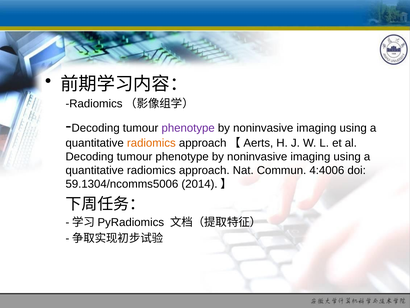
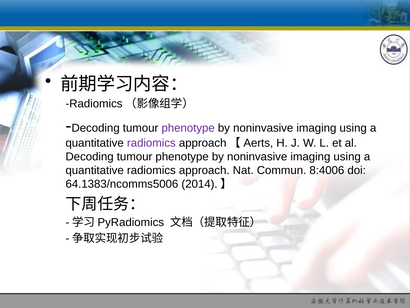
radiomics colour: orange -> purple (151, 143)
4:4006: 4:4006 -> 8:4006 (327, 170)
59.1304/ncomms5006: 59.1304/ncomms5006 -> 64.1383/ncomms5006 (122, 184)
